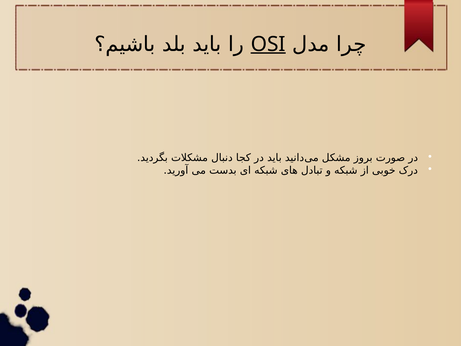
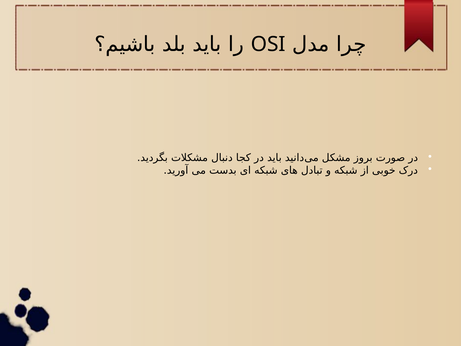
OSI underline: present -> none (268, 44)
